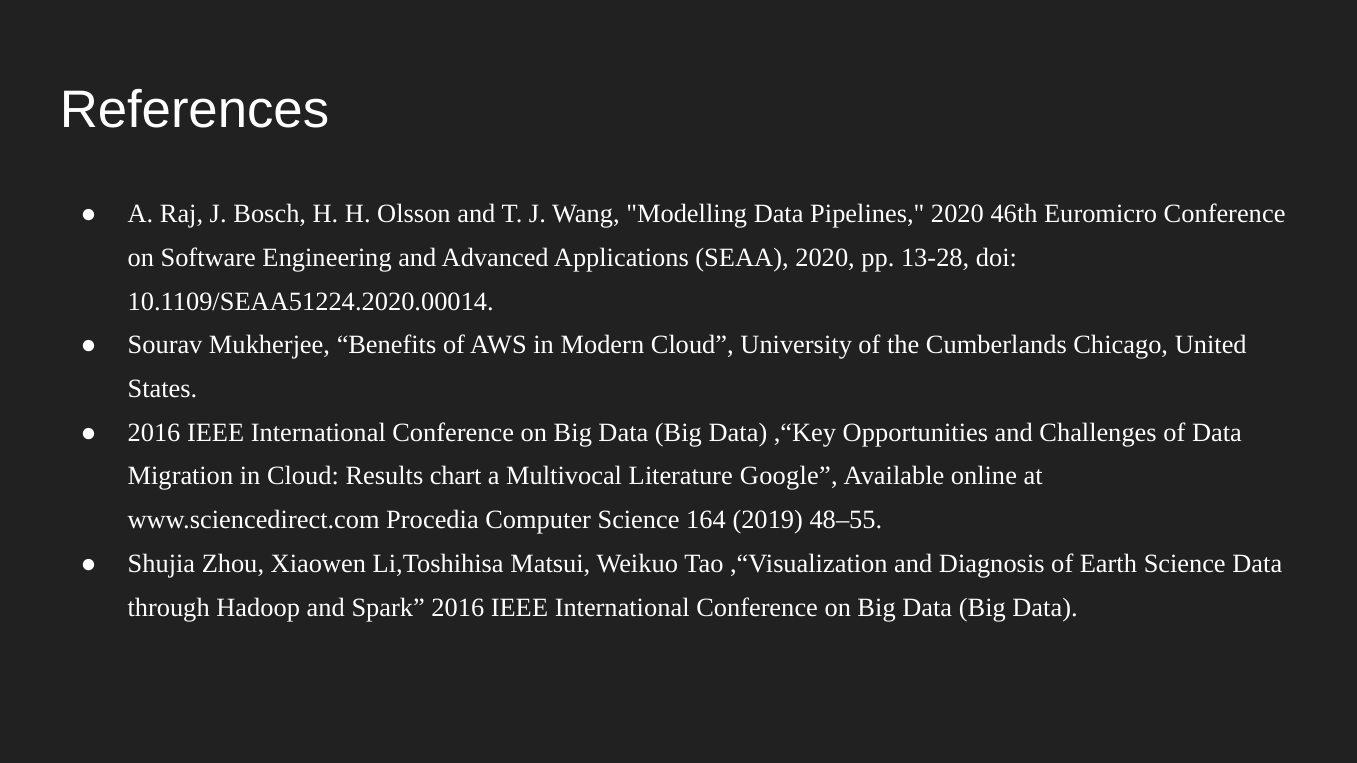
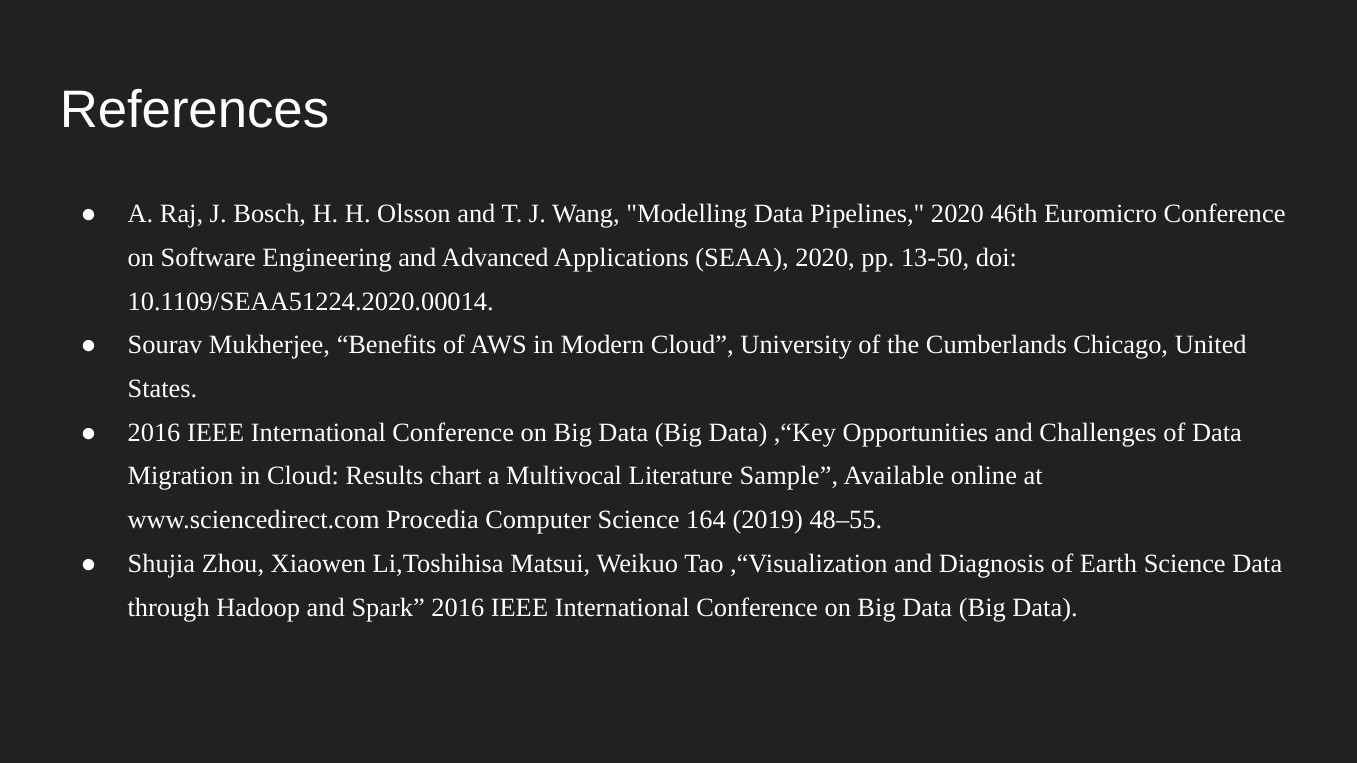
13-28: 13-28 -> 13-50 (935, 258)
Google: Google -> Sample (789, 476)
